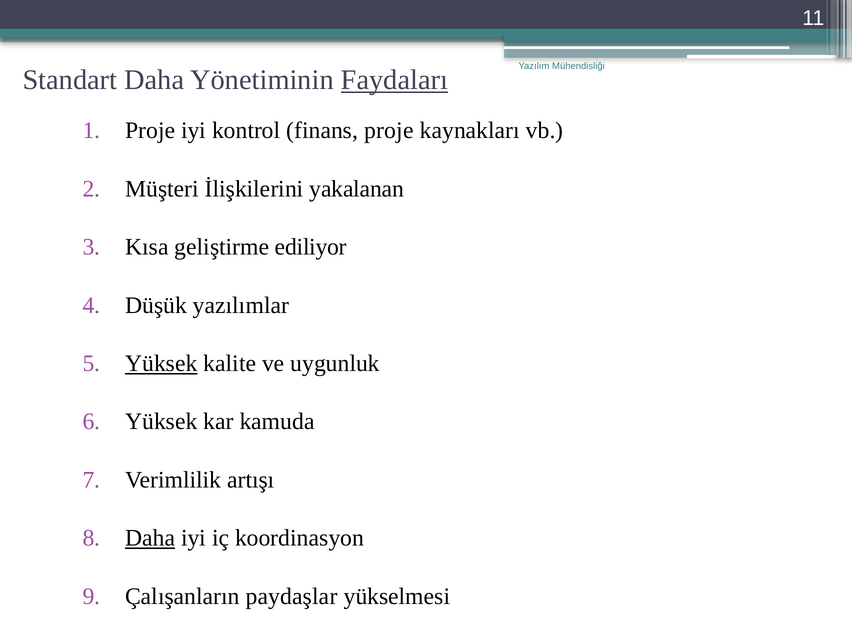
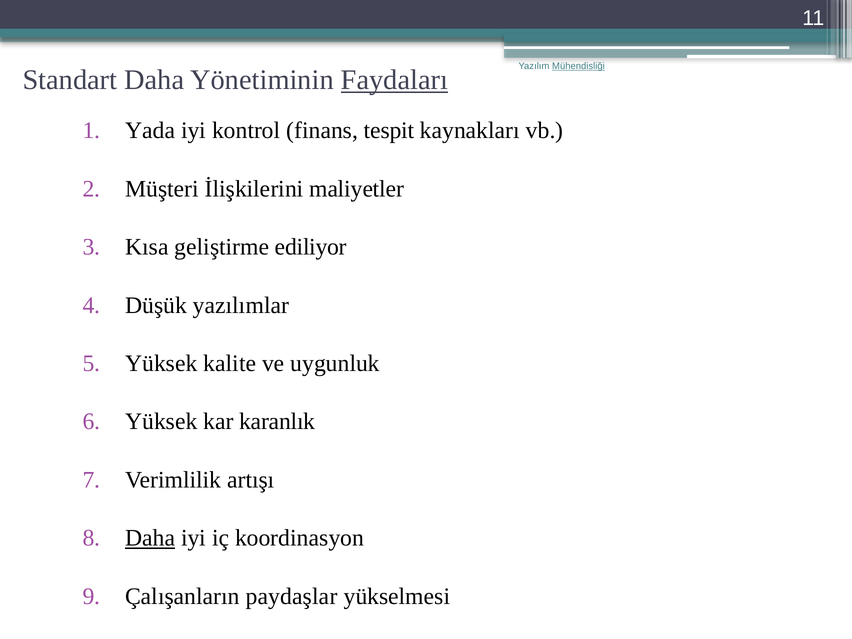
Mühendisliği underline: none -> present (578, 66)
Proje: Proje -> Yada (150, 131)
finans proje: proje -> tespit (389, 131)
yakalanan: yakalanan -> maliyetler (357, 189)
Yüksek underline: present -> none (161, 363)
kamuda: kamuda -> karanlık (277, 422)
